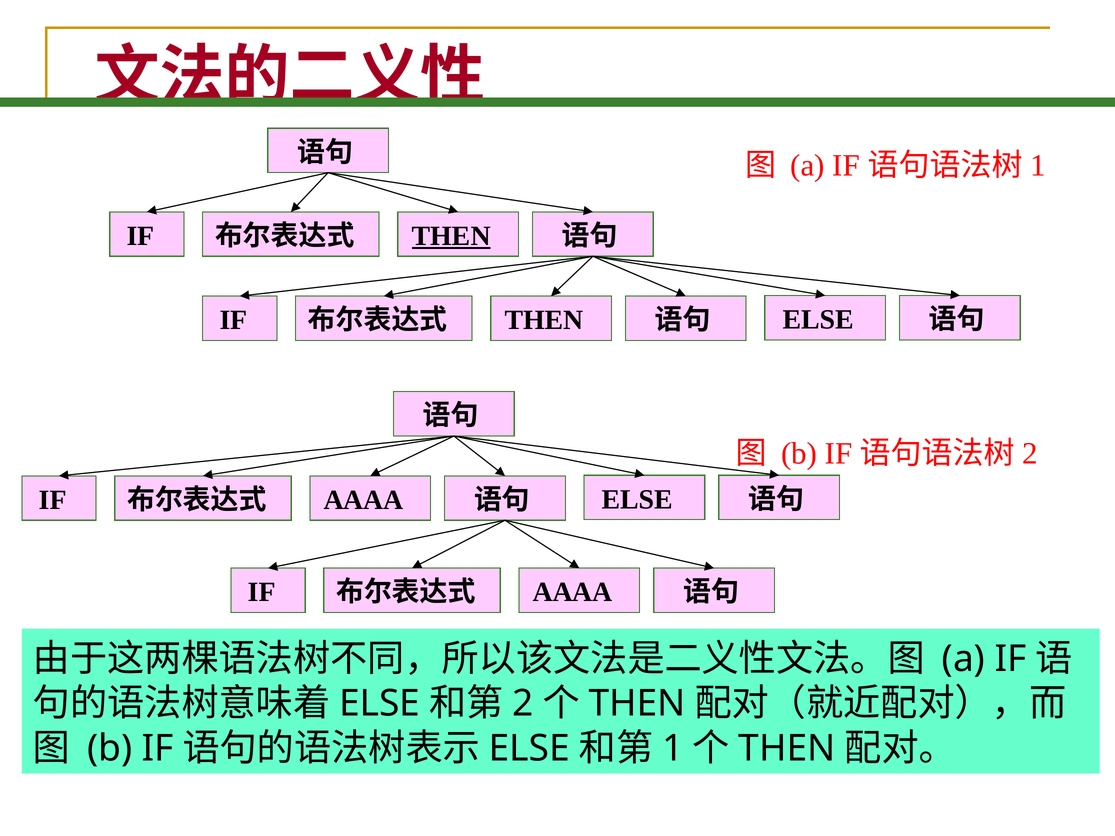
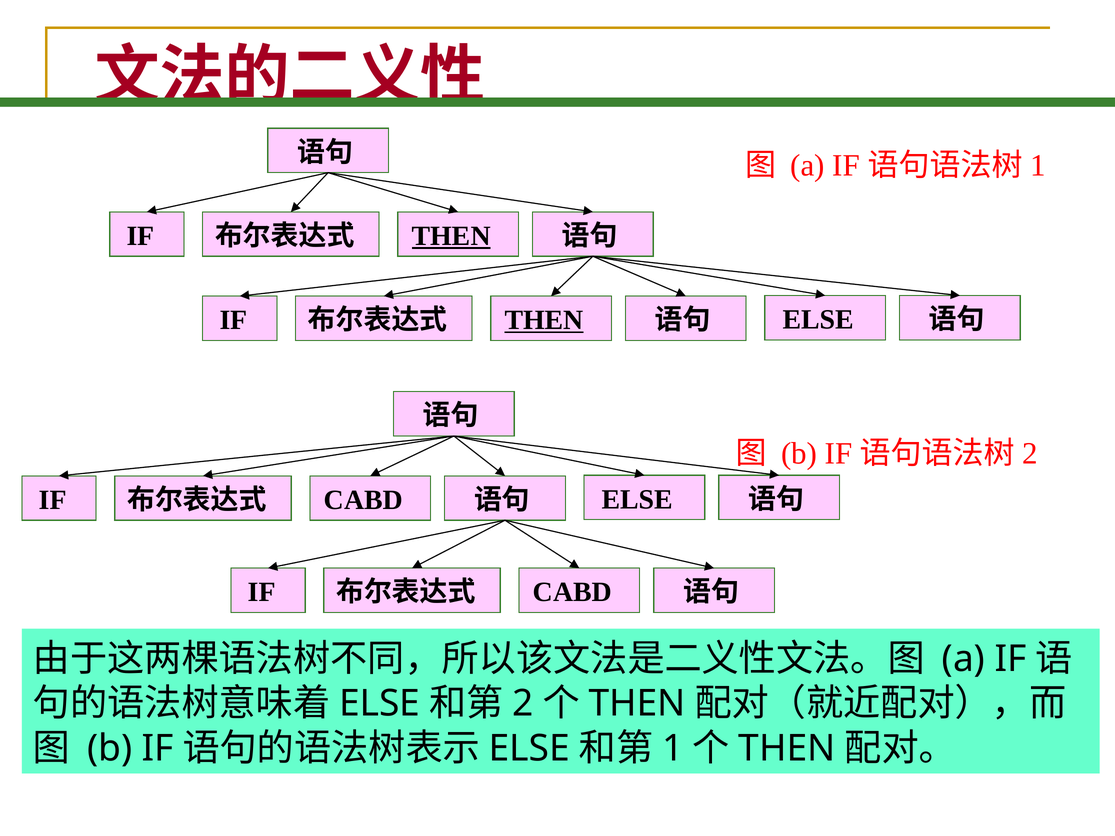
THEN underline: none -> present (544, 320)
AAAA: AAAA -> CABD (363, 500)
AAAA: AAAA -> CABD (572, 592)
